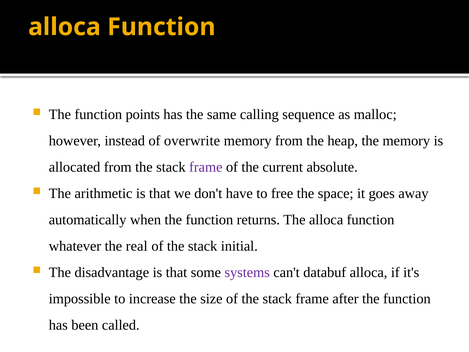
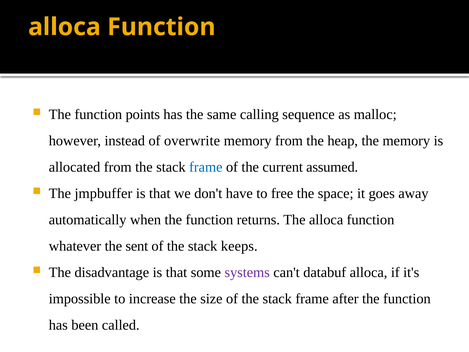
frame colour: purple -> blue (206, 167)
absolute: absolute -> assumed (332, 167)
arithmetic: arithmetic -> jmpbuffer (103, 193)
real: real -> sent (137, 246)
initial: initial -> keeps (239, 246)
